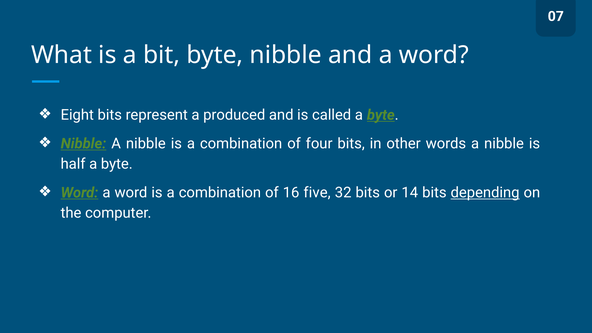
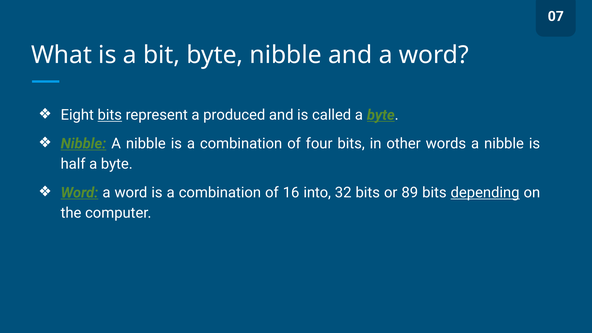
bits underline: none -> present (110, 115)
five: five -> into (317, 193)
14: 14 -> 89 (410, 193)
